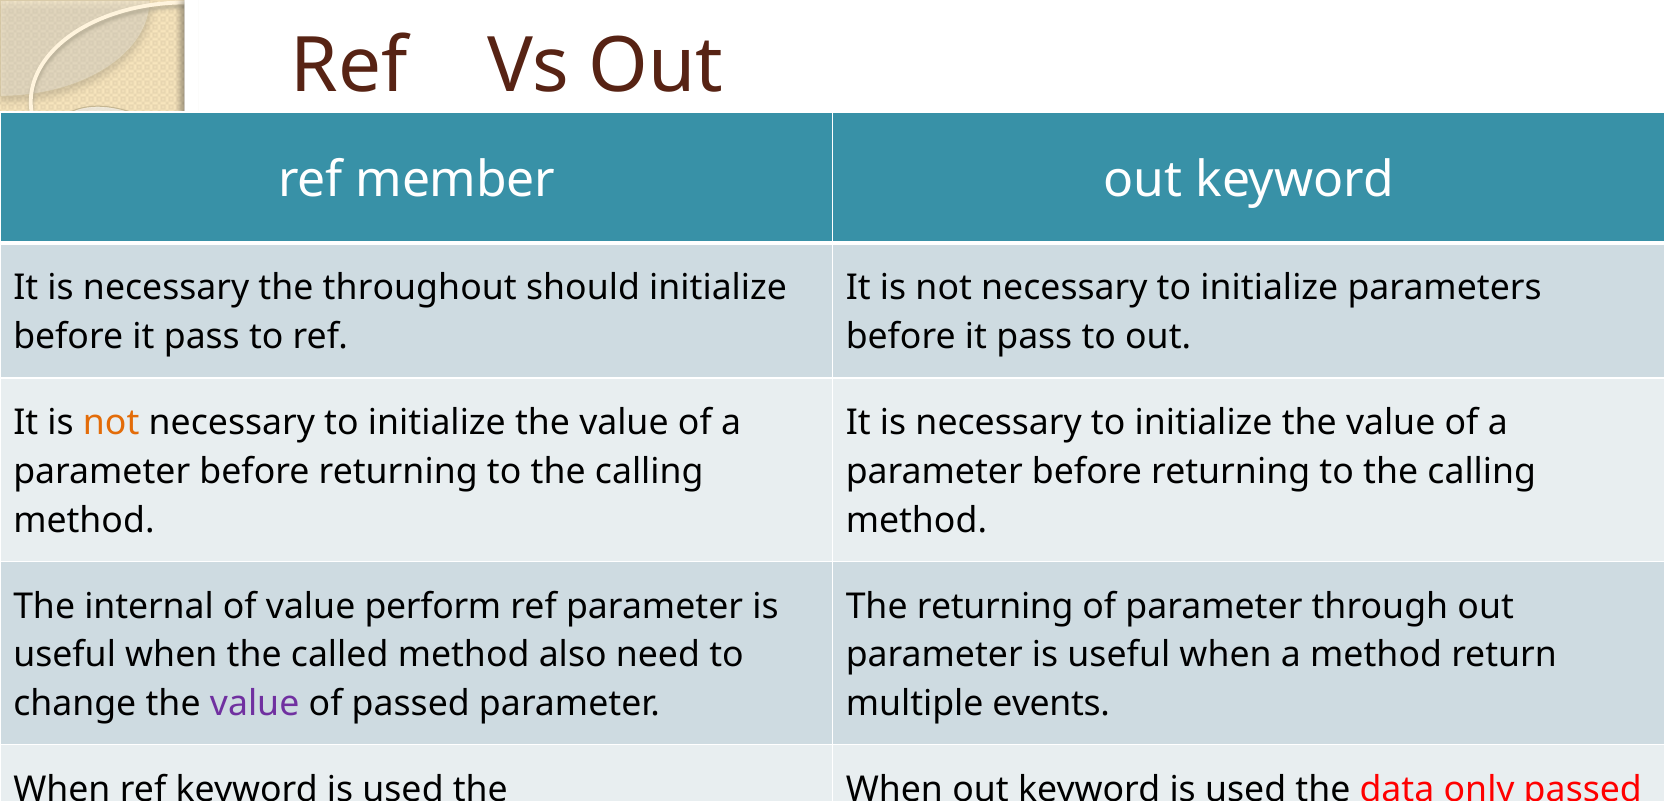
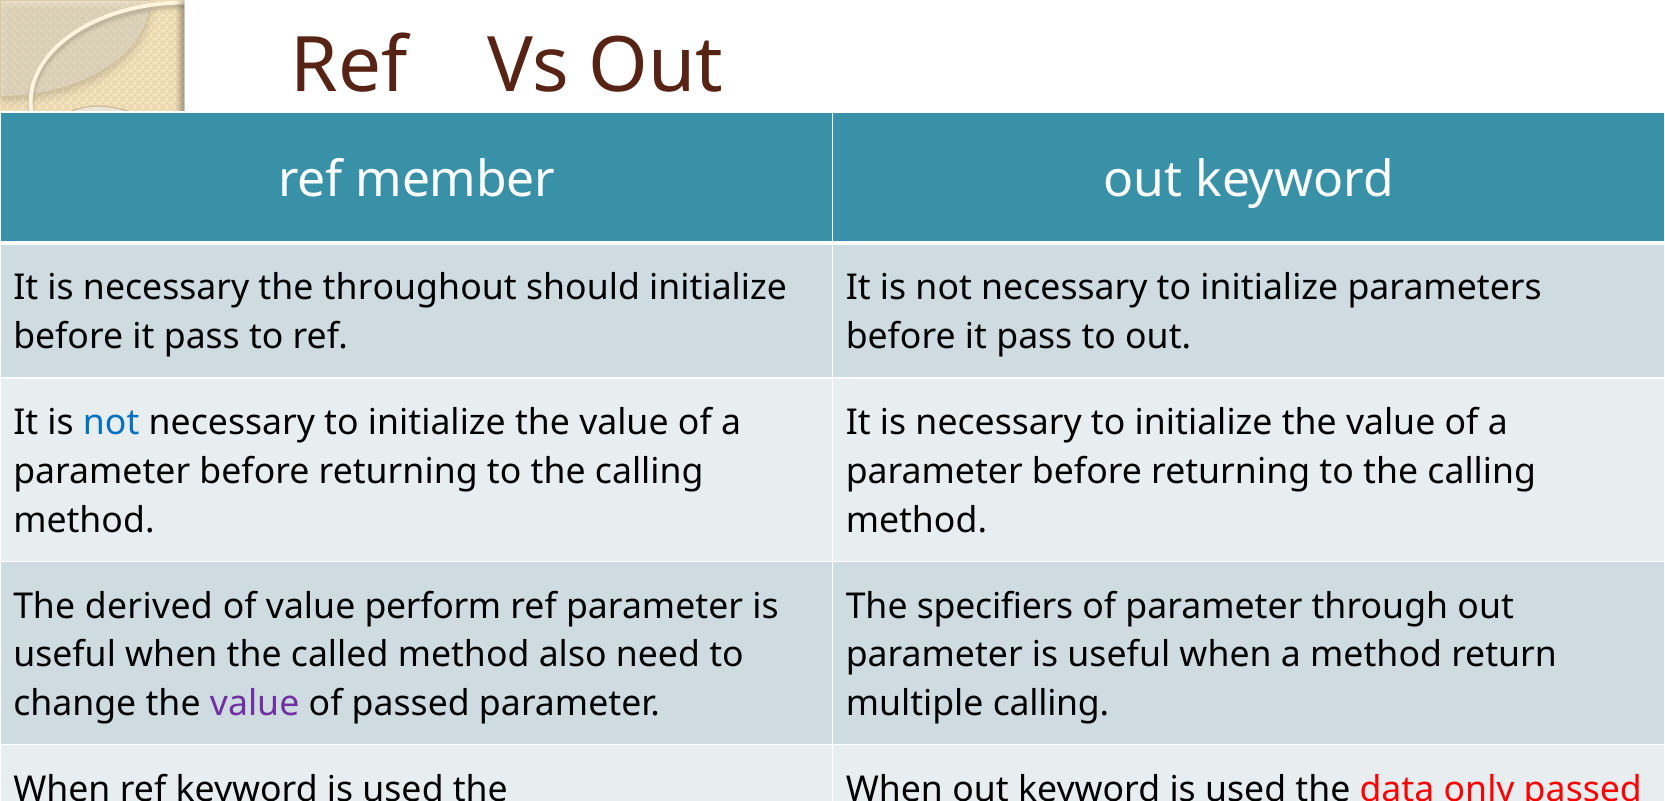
not colour: orange -> blue (111, 423)
internal: internal -> derived (149, 606)
The returning: returning -> specifiers (995, 606)
multiple events: events -> calling (1051, 703)
